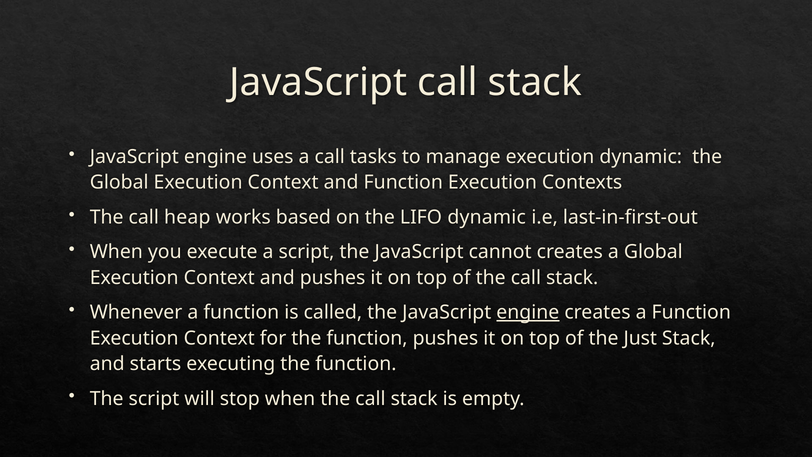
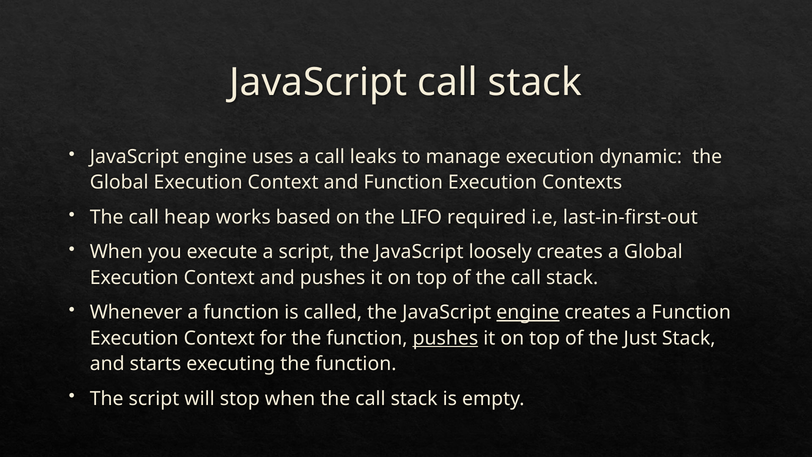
tasks: tasks -> leaks (373, 157)
LIFO dynamic: dynamic -> required (487, 217)
cannot: cannot -> loosely (500, 252)
pushes underline: none -> present (445, 338)
